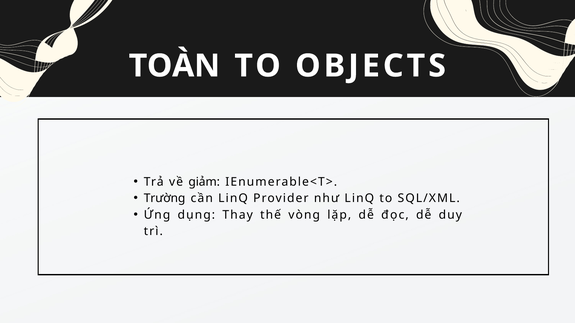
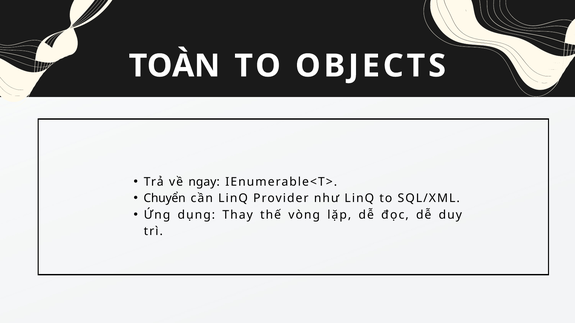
giảm: giảm -> ngay (204, 182)
Trường: Trường -> Chuyển (165, 199)
